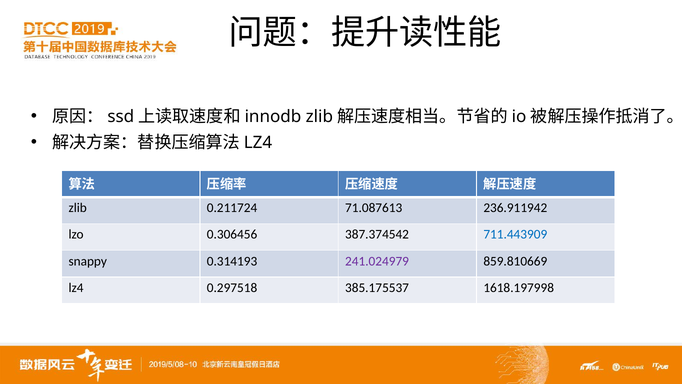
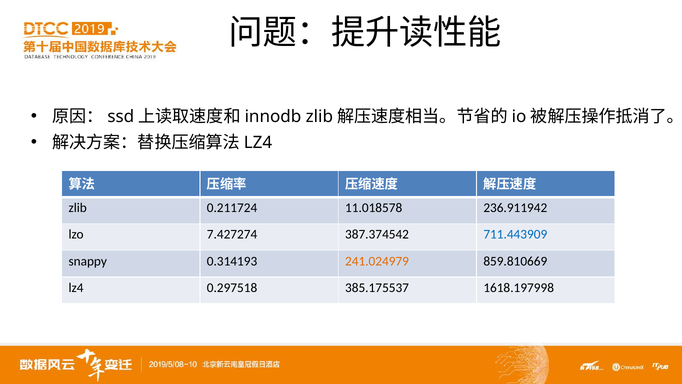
71.087613: 71.087613 -> 11.018578 (374, 208)
0.306456: 0.306456 -> 7.427274 (232, 234)
241.024979 colour: purple -> orange (377, 261)
